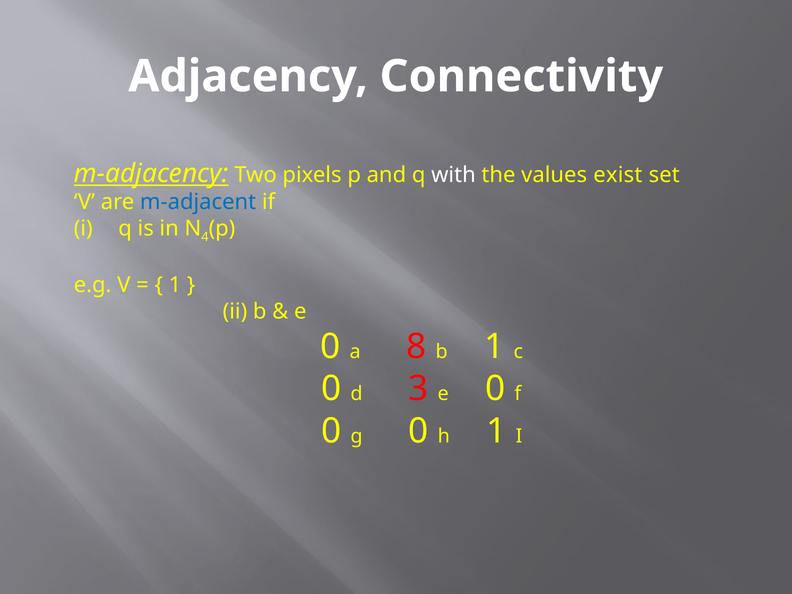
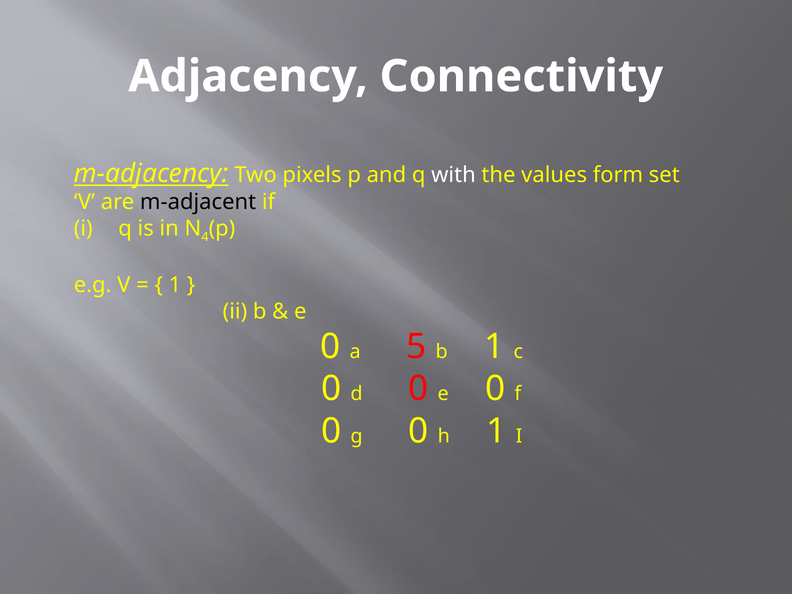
exist: exist -> form (618, 175)
m-adjacent colour: blue -> black (198, 202)
8: 8 -> 5 (417, 347)
d 3: 3 -> 0 (418, 389)
